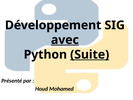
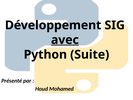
Suite underline: present -> none (90, 54)
